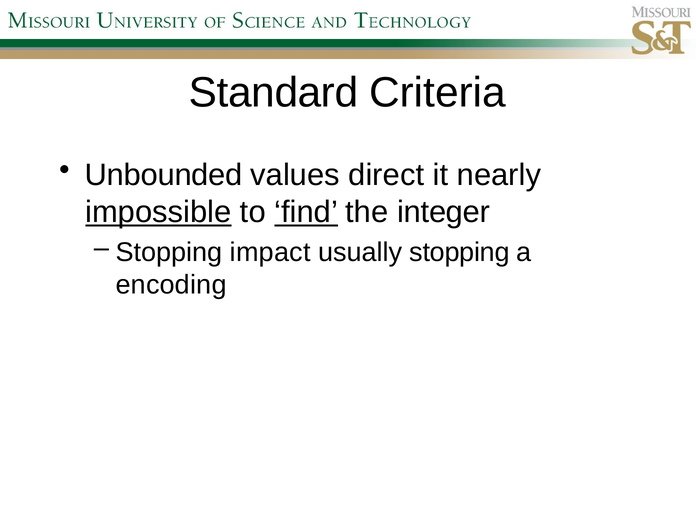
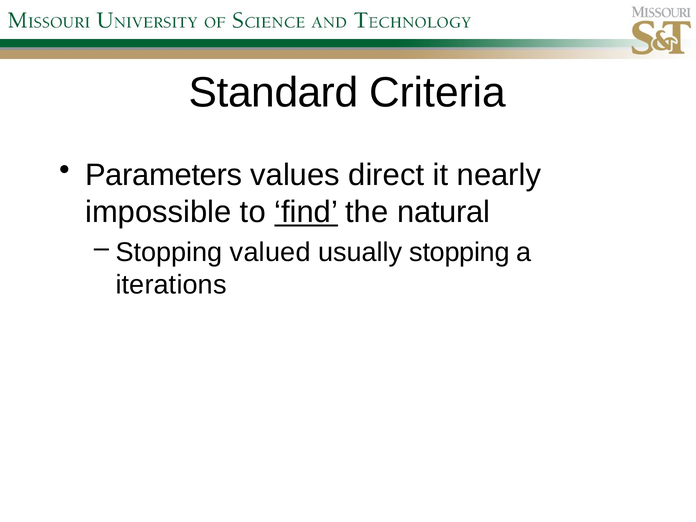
Unbounded: Unbounded -> Parameters (164, 175)
impossible underline: present -> none (158, 212)
integer: integer -> natural (444, 212)
impact: impact -> valued (270, 252)
encoding: encoding -> iterations (171, 285)
